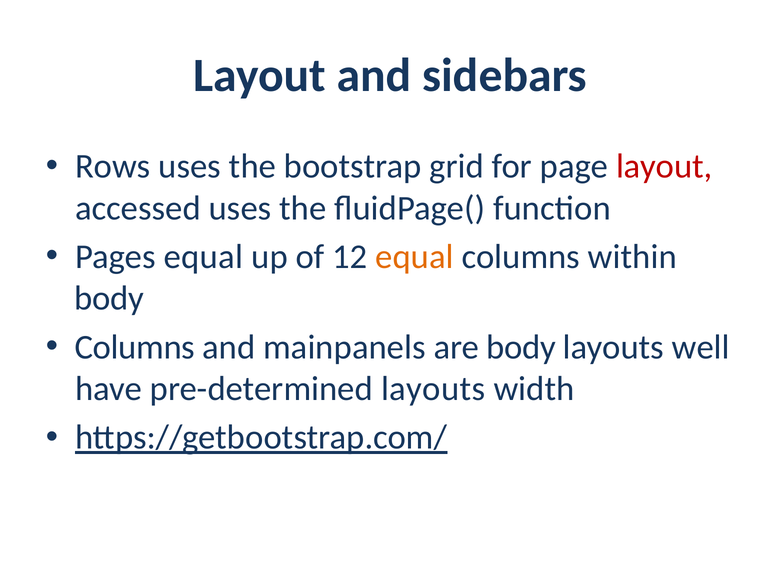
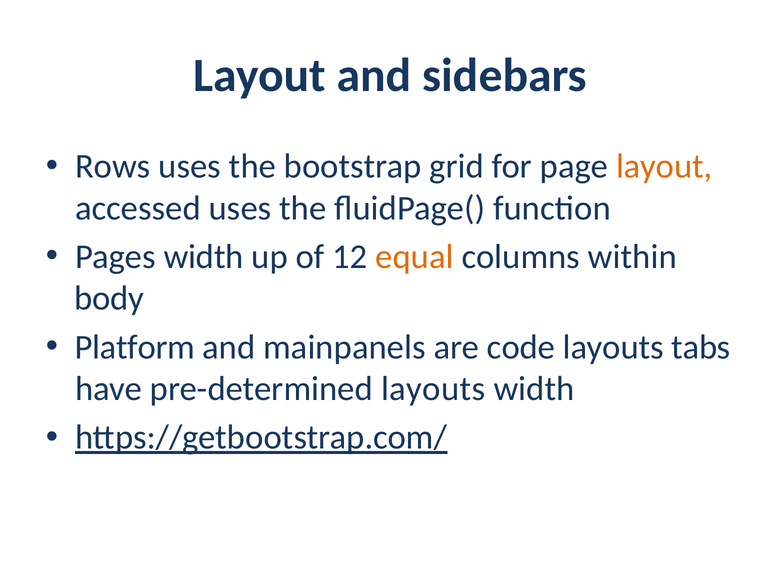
layout colour: red -> orange (664, 166)
Pages equal: equal -> width (204, 257)
Columns: Columns -> Platform (135, 347)
are body: body -> code (521, 347)
well: well -> tabs (701, 347)
